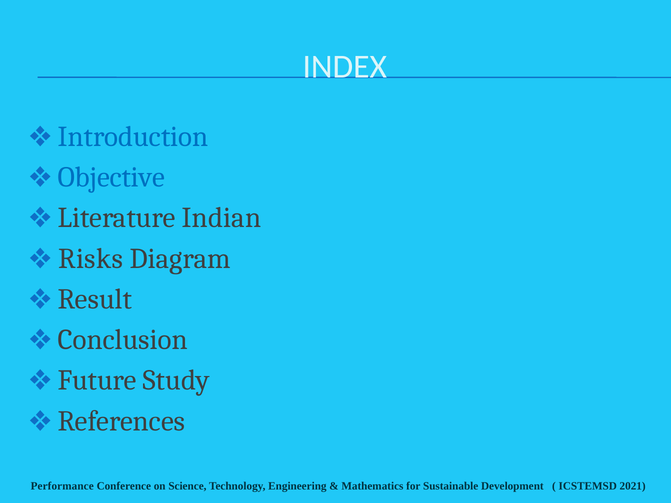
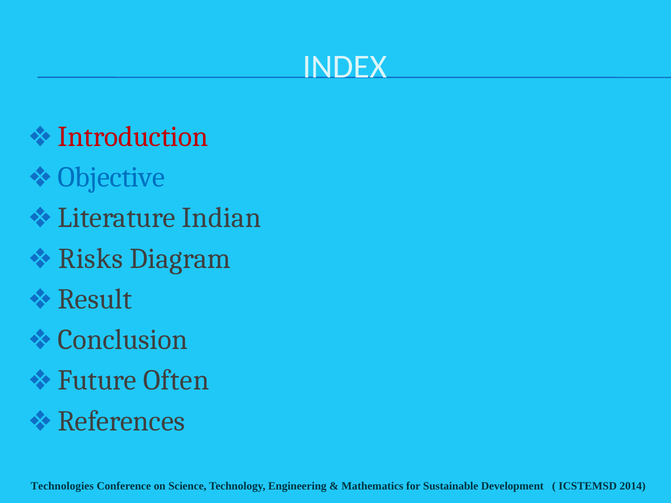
Introduction colour: blue -> red (133, 137)
Study: Study -> Often (176, 381)
Performance: Performance -> Technologies (62, 486)
2021: 2021 -> 2014 (633, 486)
